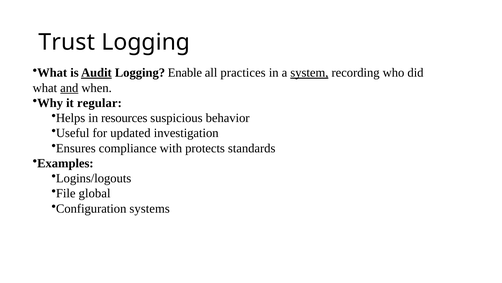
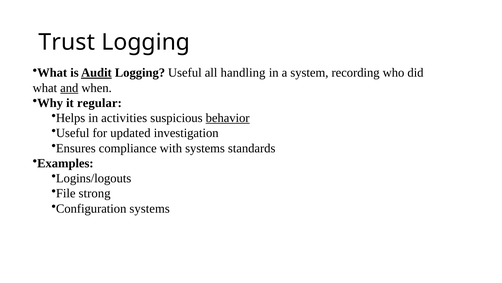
Logging Enable: Enable -> Useful (185, 73)
practices: practices -> handling (243, 73)
system underline: present -> none (309, 73)
resources: resources -> activities (124, 118)
behavior underline: none -> present (228, 118)
with protects: protects -> systems (205, 148)
global: global -> strong (95, 193)
